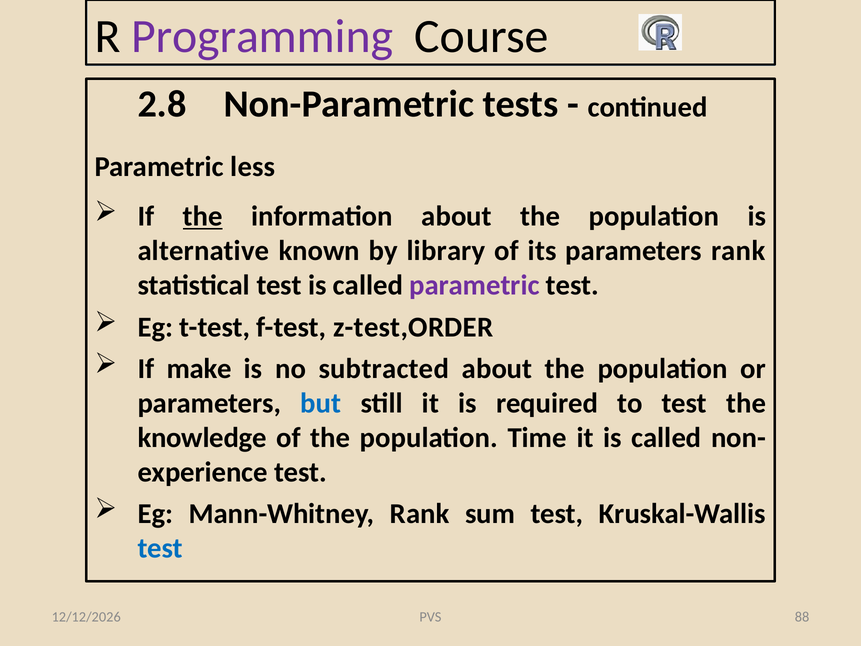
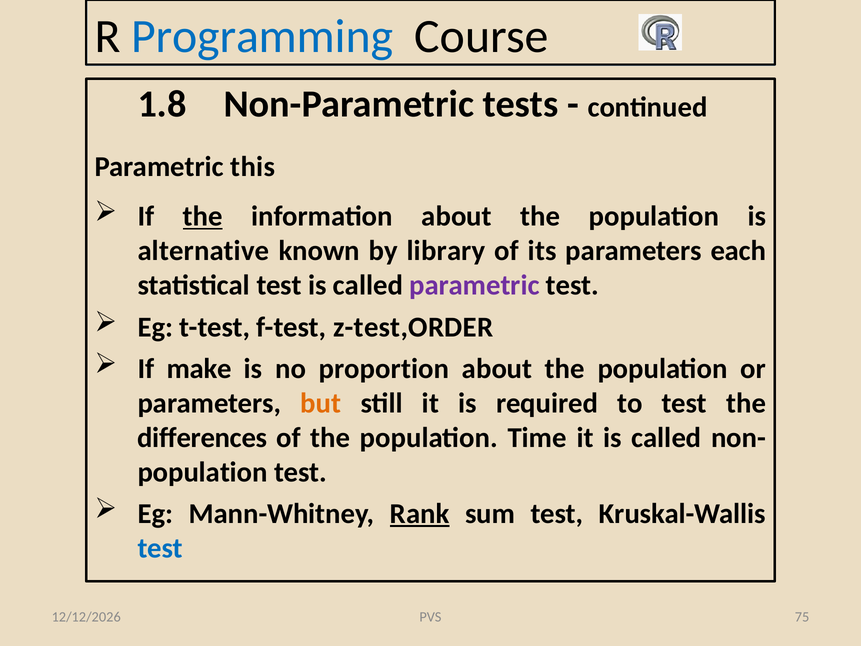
Programming colour: purple -> blue (262, 36)
2.8: 2.8 -> 1.8 (162, 104)
less: less -> this (253, 167)
parameters rank: rank -> each (738, 251)
subtracted: subtracted -> proportion (384, 369)
but colour: blue -> orange (321, 403)
knowledge: knowledge -> differences (202, 437)
experience: experience -> population (203, 472)
Rank underline: none -> present (420, 513)
88: 88 -> 75 (802, 617)
